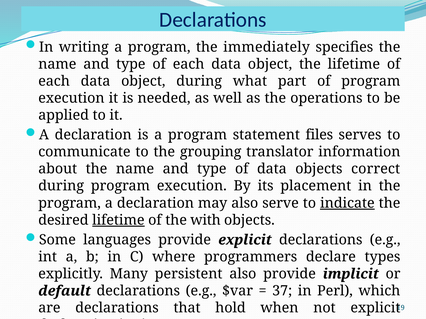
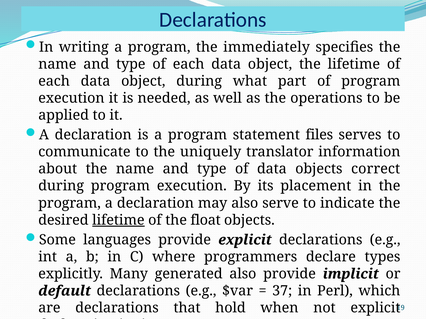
grouping: grouping -> uniquely (211, 152)
indicate underline: present -> none (347, 203)
with: with -> float (206, 220)
persistent: persistent -> generated (189, 274)
